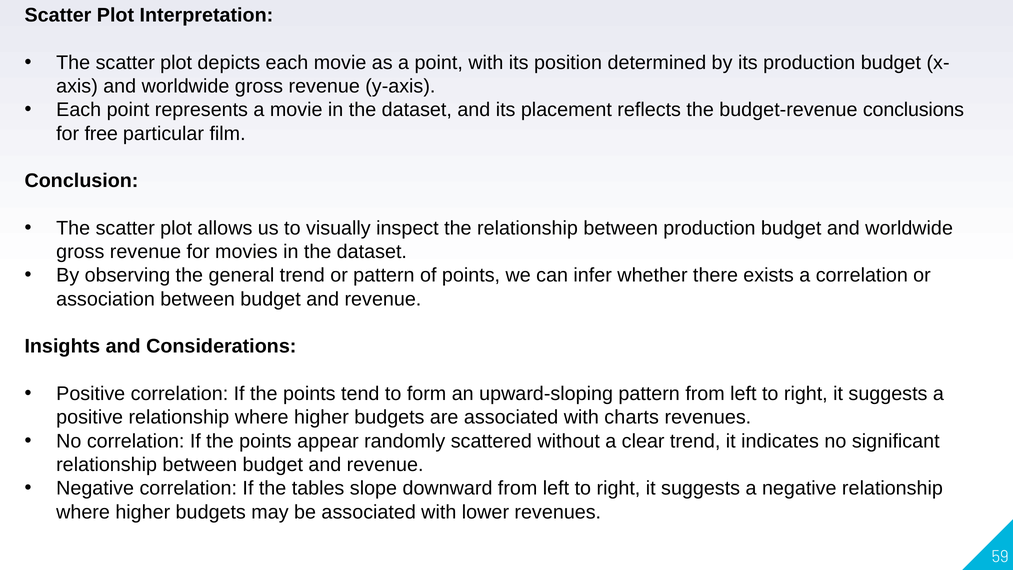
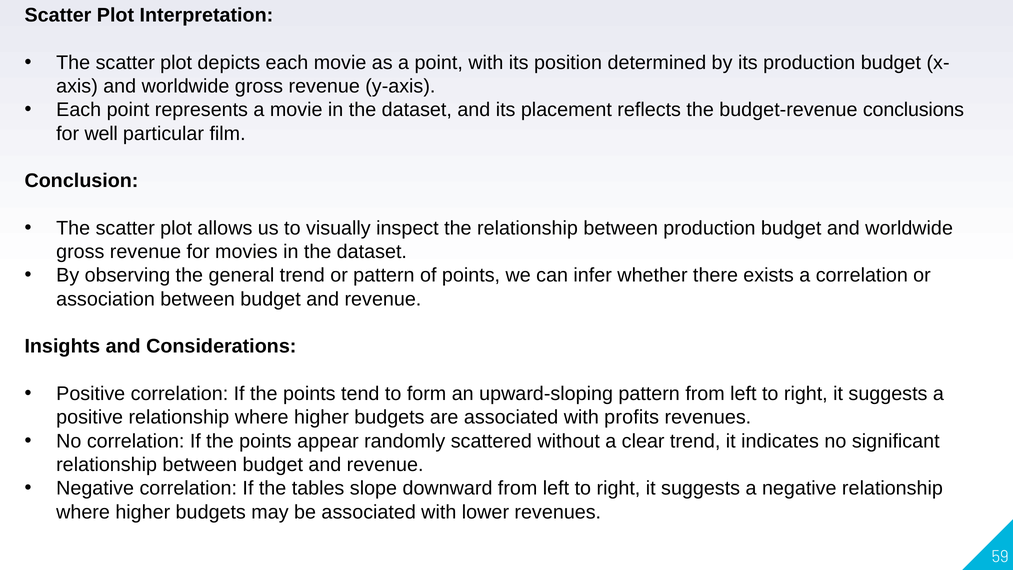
free: free -> well (101, 133)
charts: charts -> profits (632, 417)
